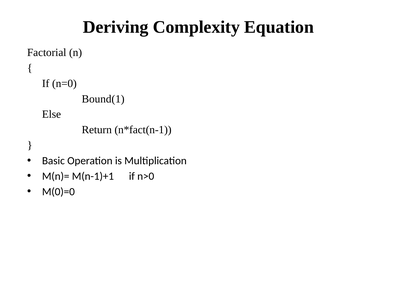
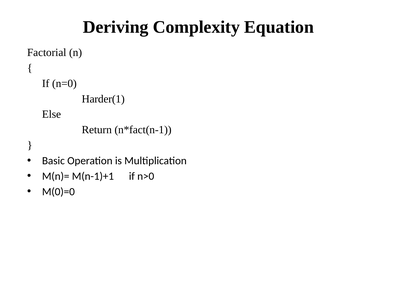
Bound(1: Bound(1 -> Harder(1 (103, 99)
